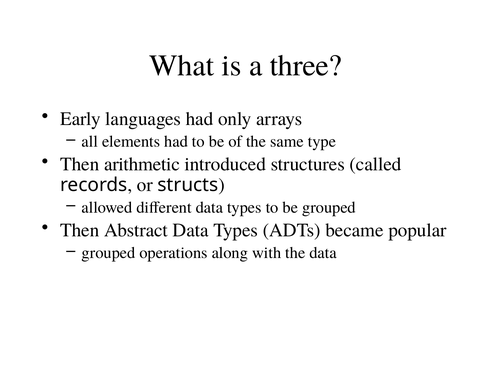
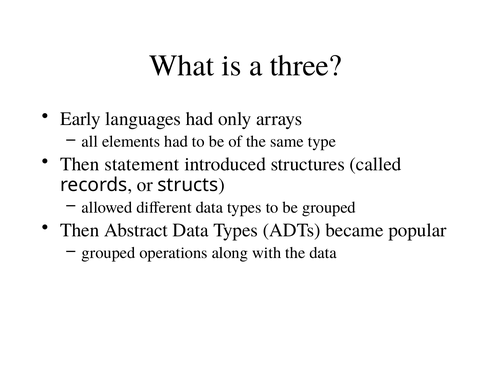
arithmetic: arithmetic -> statement (142, 164)
